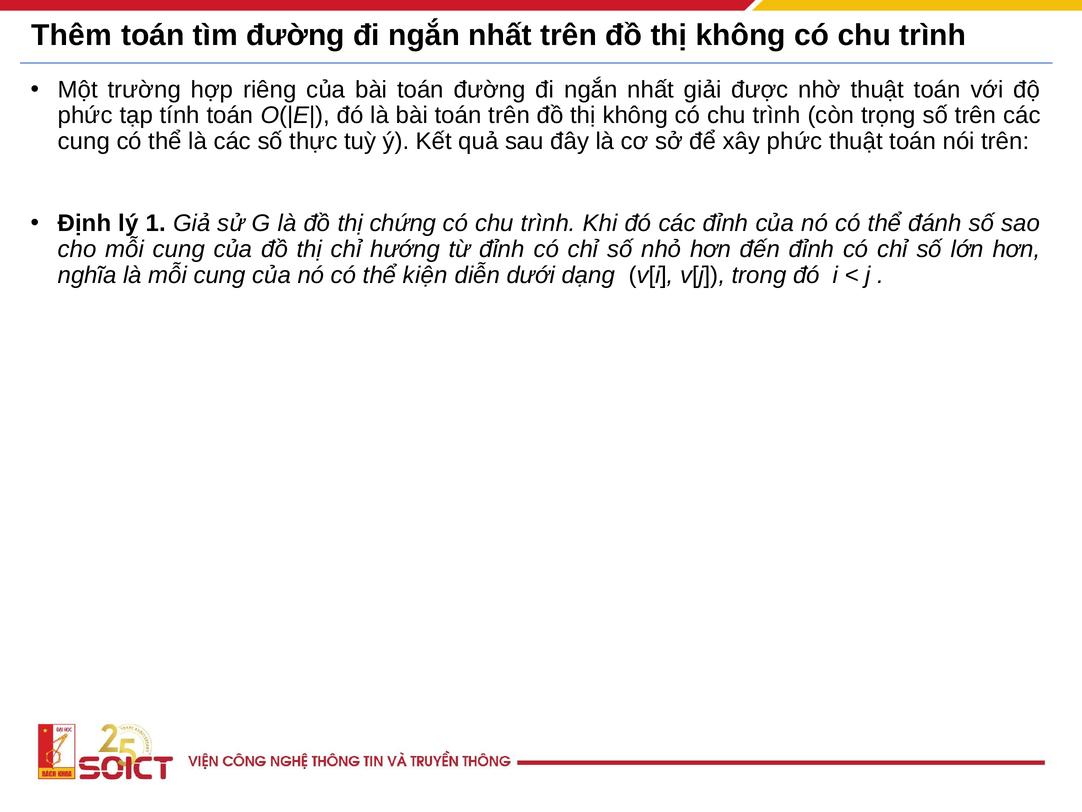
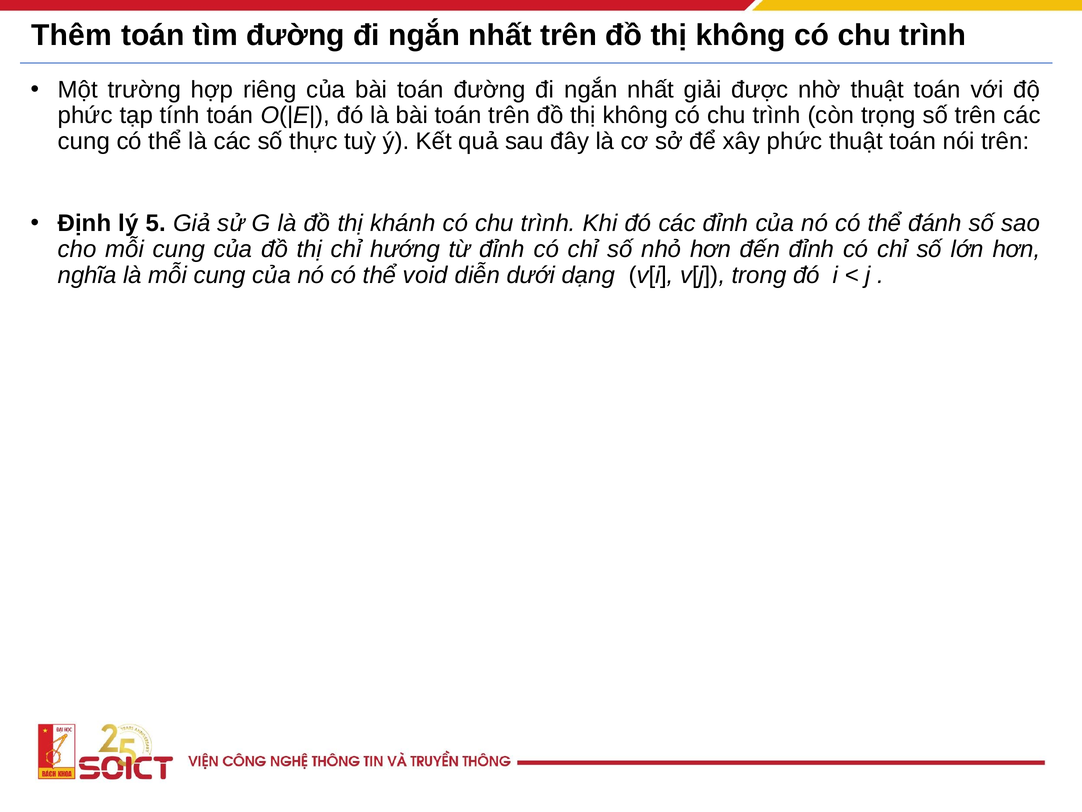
1: 1 -> 5 (156, 223)
chứng: chứng -> khánh (403, 223)
kiện: kiện -> void (425, 275)
